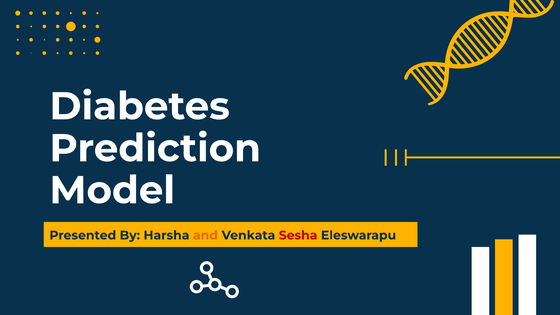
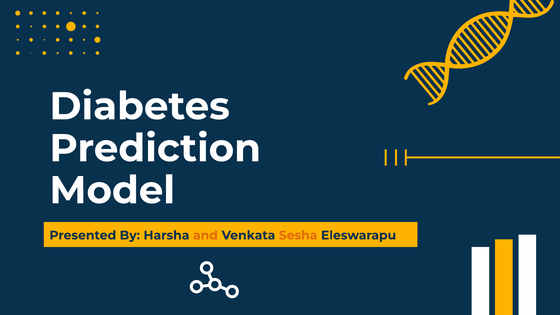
Sesha colour: red -> orange (298, 235)
